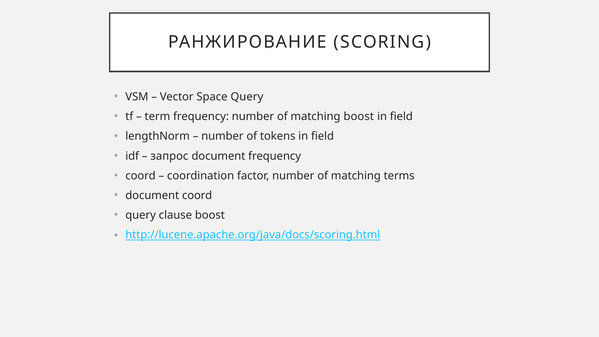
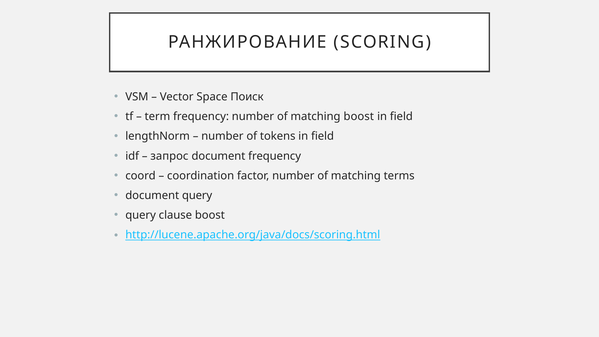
Space Query: Query -> Поиск (247, 97)
document coord: coord -> query (197, 195)
